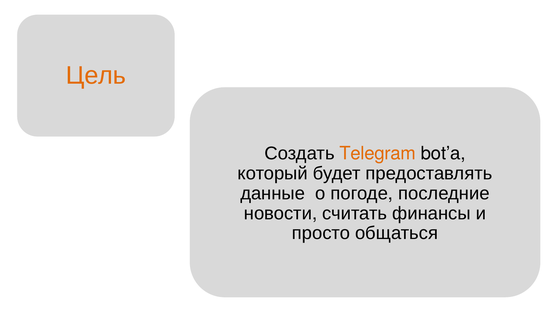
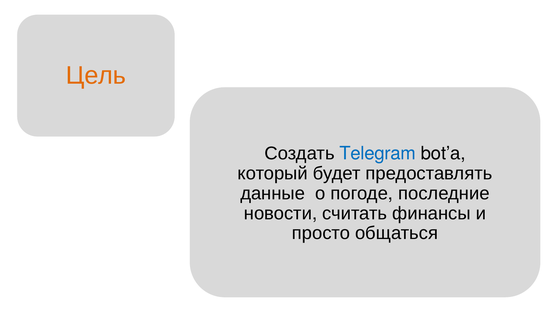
Telegram colour: orange -> blue (378, 153)
